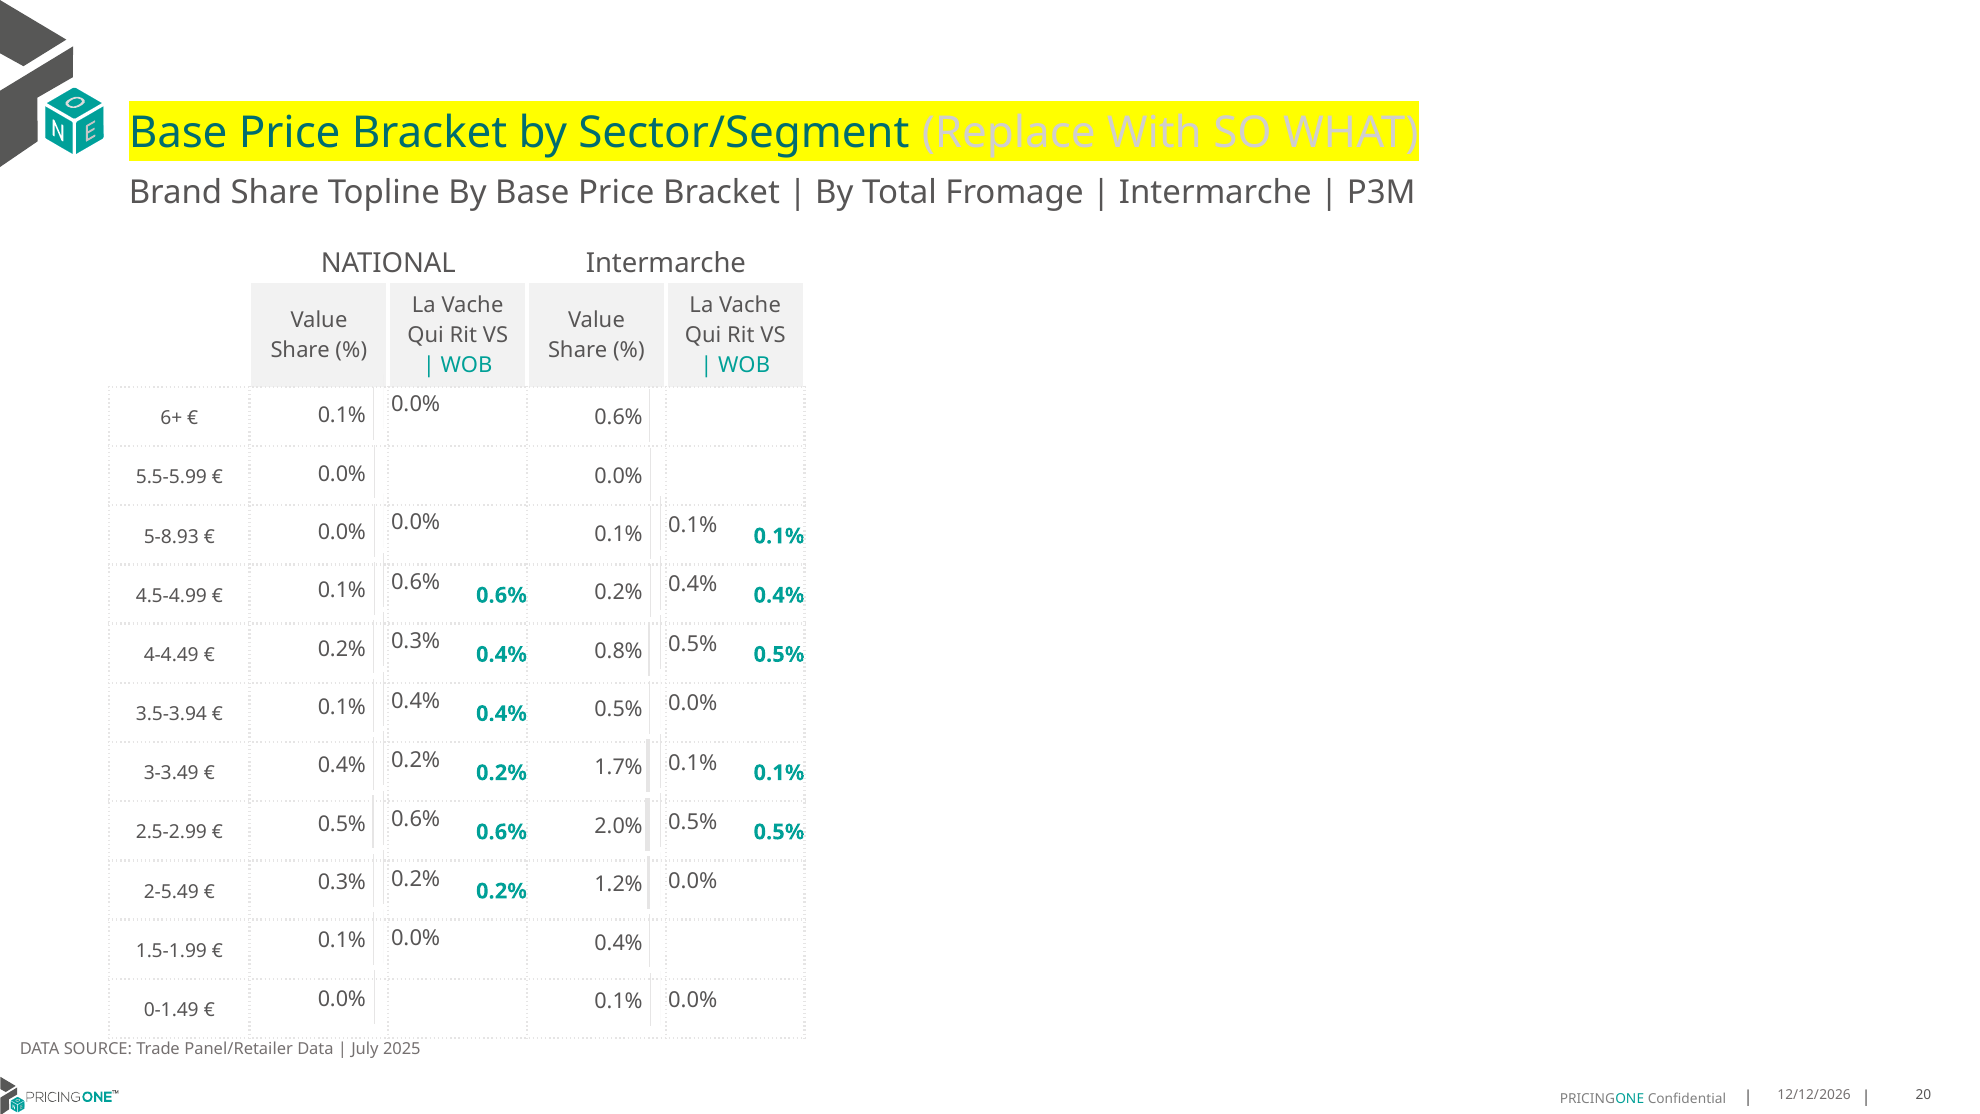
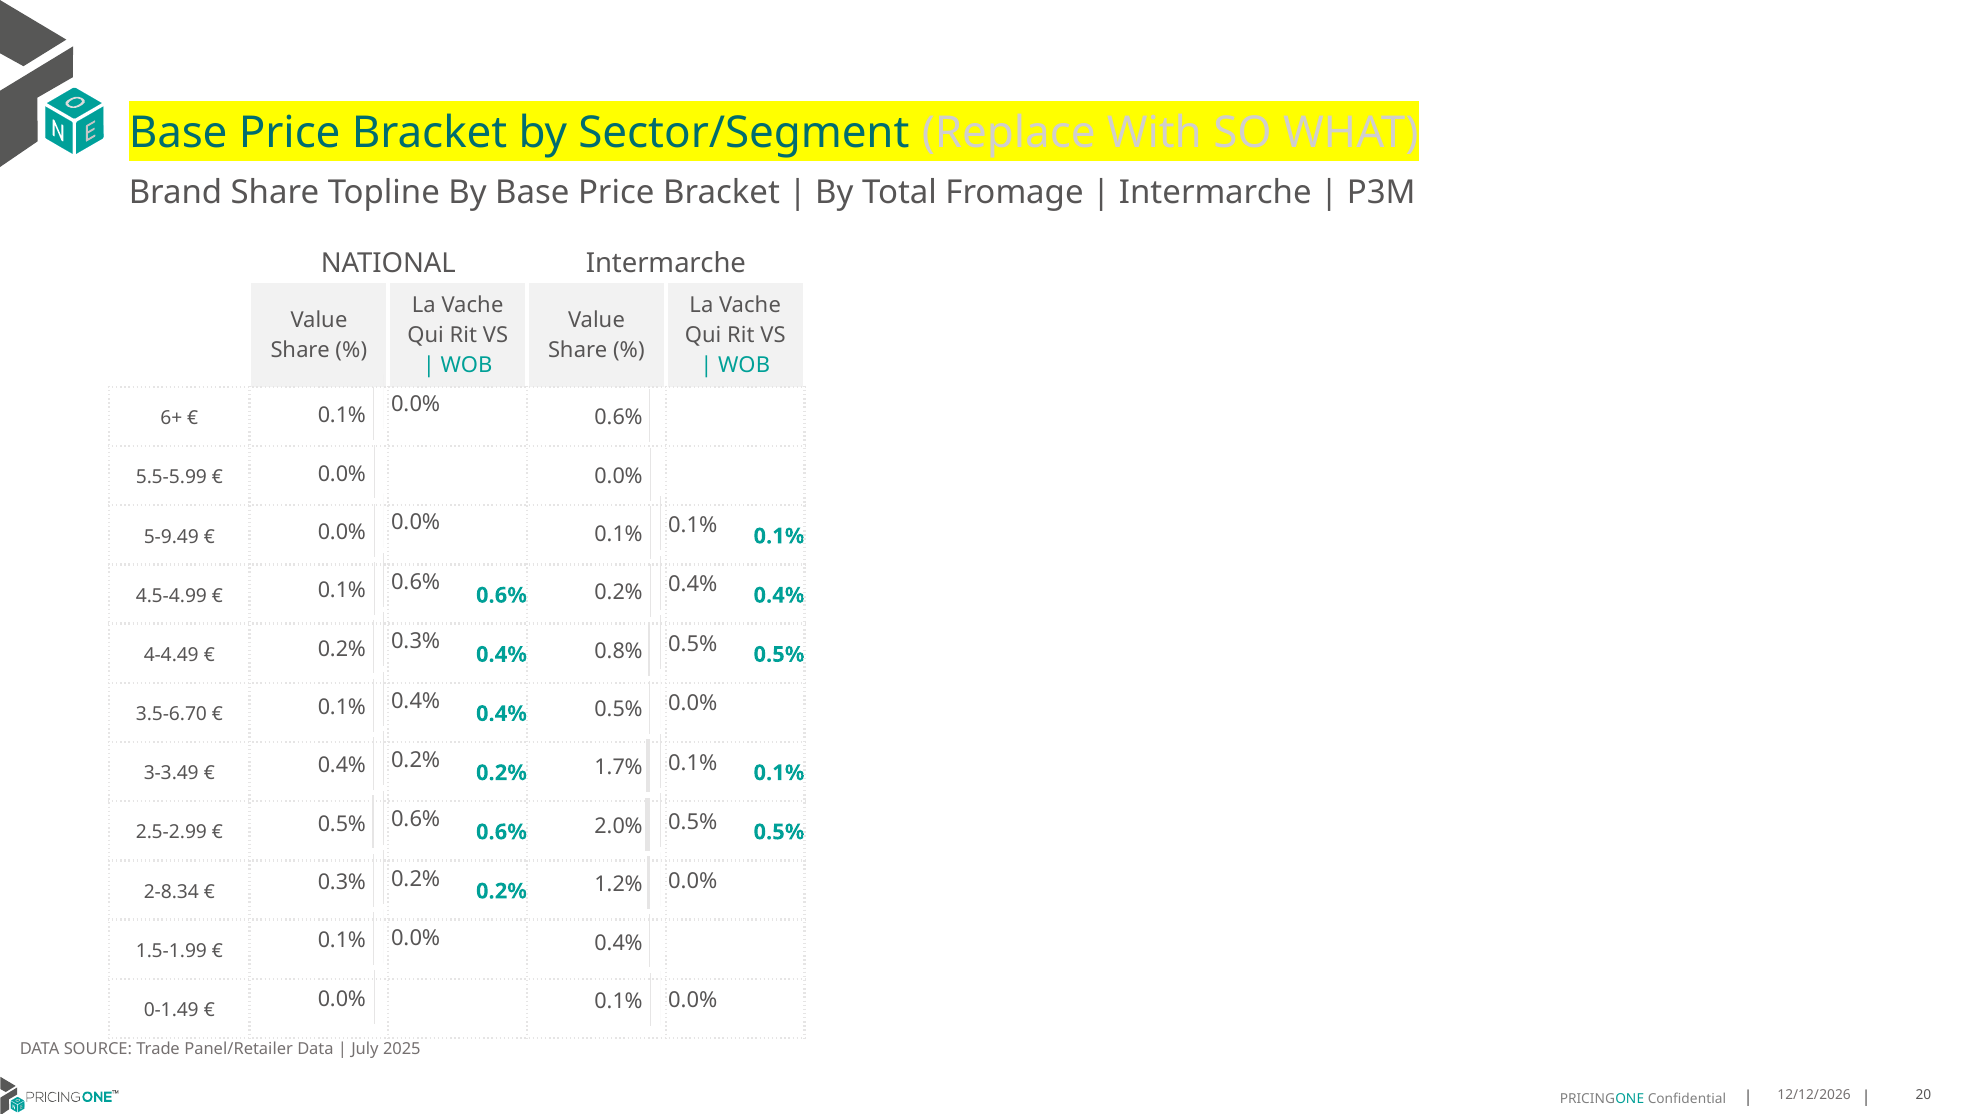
5-8.93: 5-8.93 -> 5-9.49 (171, 537)
3.5-3.94: 3.5-3.94 -> 3.5-6.70 (171, 714)
2-5.49: 2-5.49 -> 2-8.34 (171, 892)
